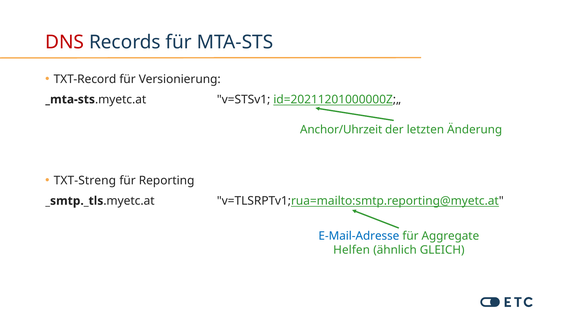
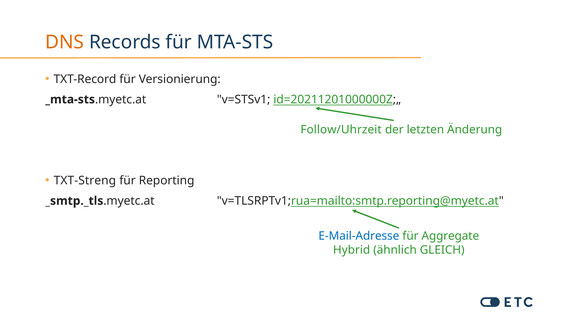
DNS colour: red -> orange (65, 42)
Anchor/Uhrzeit: Anchor/Uhrzeit -> Follow/Uhrzeit (341, 130)
Helfen: Helfen -> Hybrid (352, 250)
